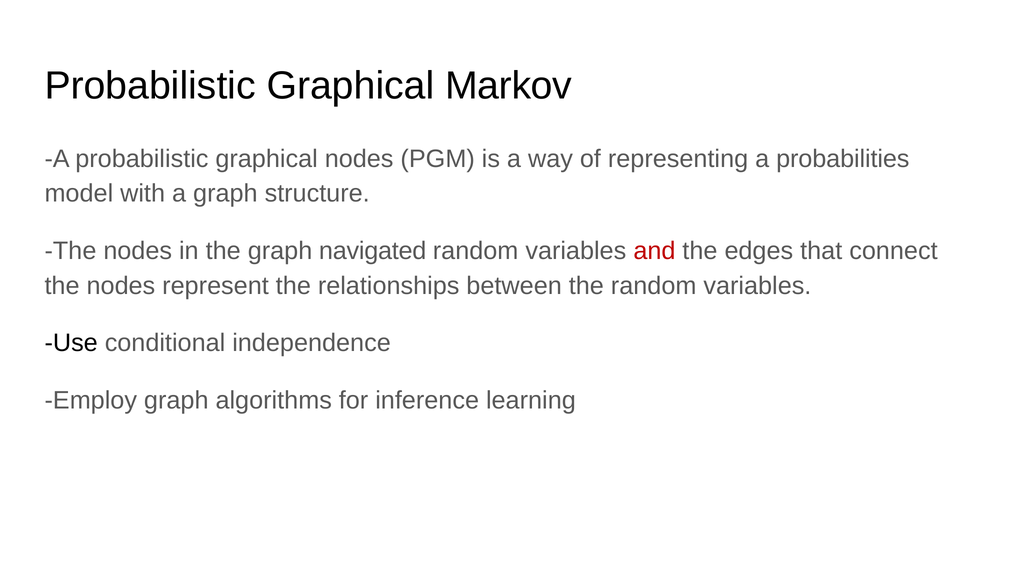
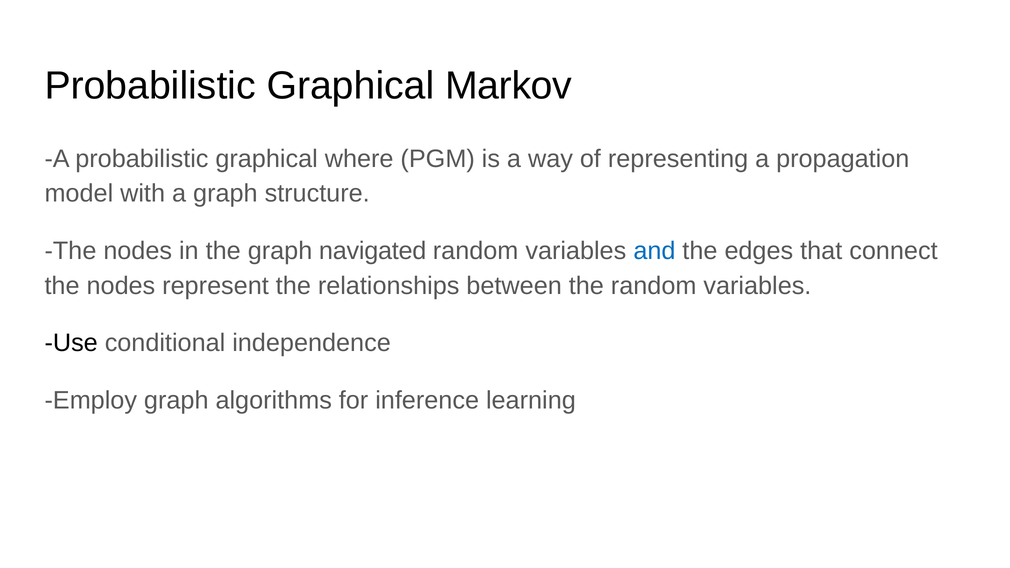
graphical nodes: nodes -> where (359, 159)
probabilities: probabilities -> propagation (843, 159)
and colour: red -> blue (654, 251)
